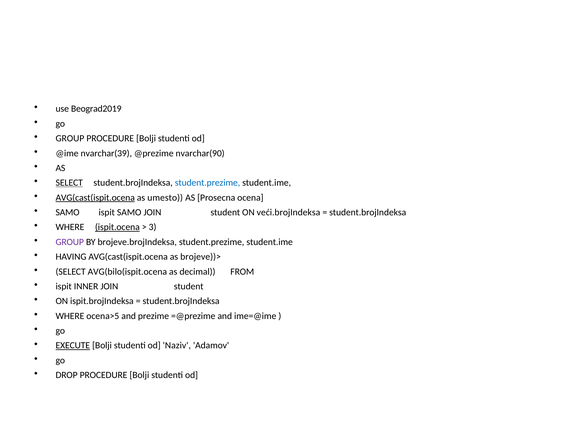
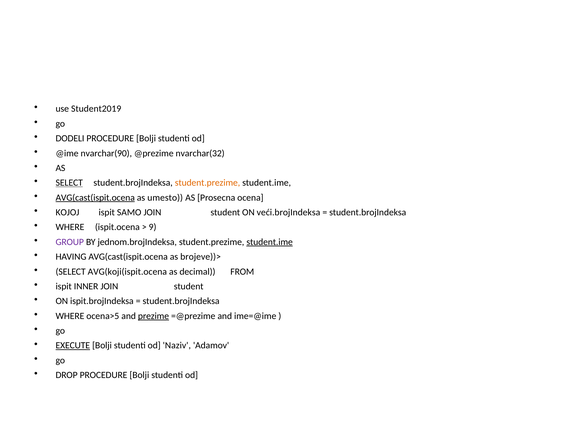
Beograd2019: Beograd2019 -> Student2019 (96, 109)
GROUP: GROUP -> DODELI (70, 139)
nvarchar(39: nvarchar(39 -> nvarchar(90 (106, 153)
nvarchar(90: nvarchar(90 -> nvarchar(32 (200, 153)
student.prezime colour: blue -> orange (207, 183)
SAMO: SAMO -> KOJOJ (67, 213)
ispit.ocena underline: present -> none (117, 227)
3: 3 -> 9 (153, 227)
brojeve.brojIndeksa: brojeve.brojIndeksa -> jednom.brojIndeksa (137, 242)
student.ime underline: none -> present (270, 242)
AVG(bilo(ispit.ocena: AVG(bilo(ispit.ocena -> AVG(koji(ispit.ocena (127, 272)
prezime underline: none -> present (153, 316)
